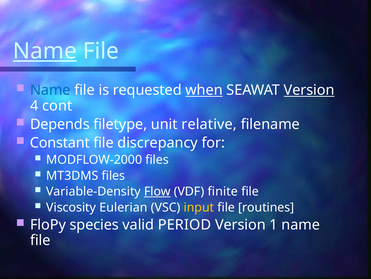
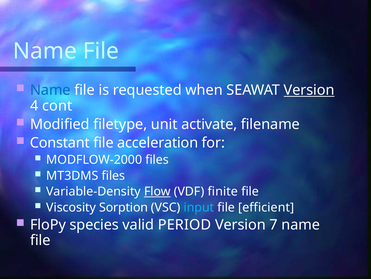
Name underline: present -> none (45, 51)
when underline: present -> none (204, 90)
Depends: Depends -> Modified (60, 124)
relative: relative -> activate (209, 124)
discrepancy: discrepancy -> acceleration (158, 142)
Eulerian: Eulerian -> Sorption (124, 207)
input colour: yellow -> light blue (199, 207)
routines: routines -> efficient (266, 207)
1: 1 -> 7 (274, 224)
